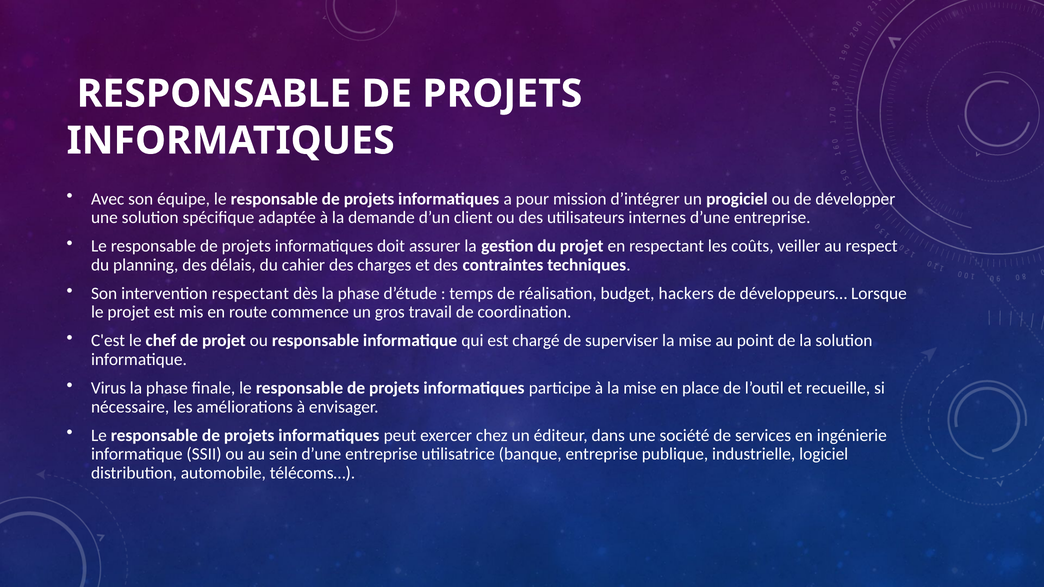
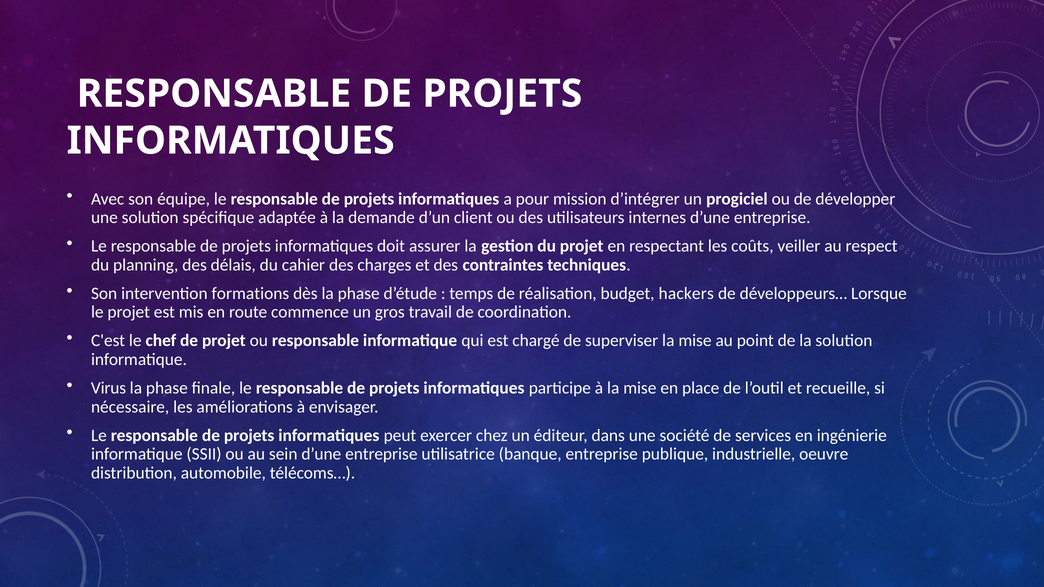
intervention respectant: respectant -> formations (250, 294)
logiciel: logiciel -> oeuvre (824, 454)
